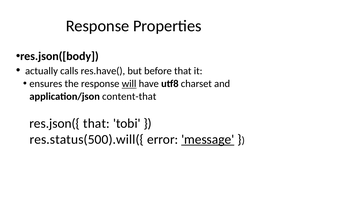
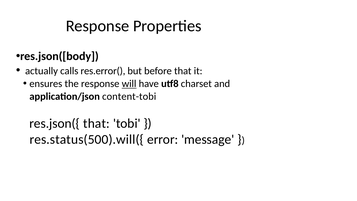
res.have(: res.have( -> res.error( (103, 71)
content-that: content-that -> content-tobi (129, 96)
message underline: present -> none (208, 139)
